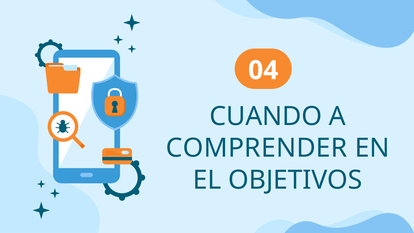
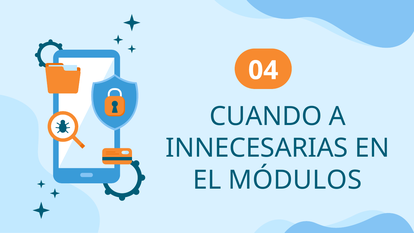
COMPRENDER: COMPRENDER -> INNECESARIAS (257, 148)
OBJETIVOS: OBJETIVOS -> MÓDULOS (295, 180)
